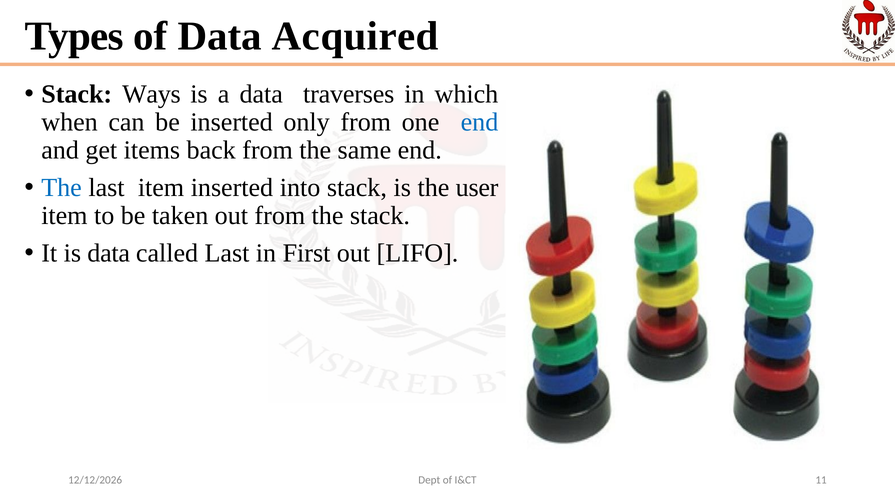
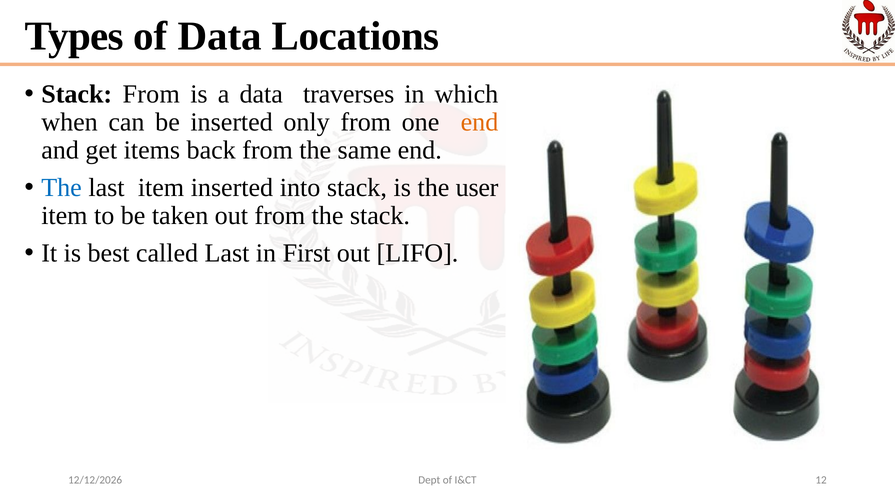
Acquired: Acquired -> Locations (356, 36)
Stack Ways: Ways -> From (151, 94)
end colour: blue -> orange (480, 122)
is data: data -> best (109, 253)
11: 11 -> 12 (821, 481)
